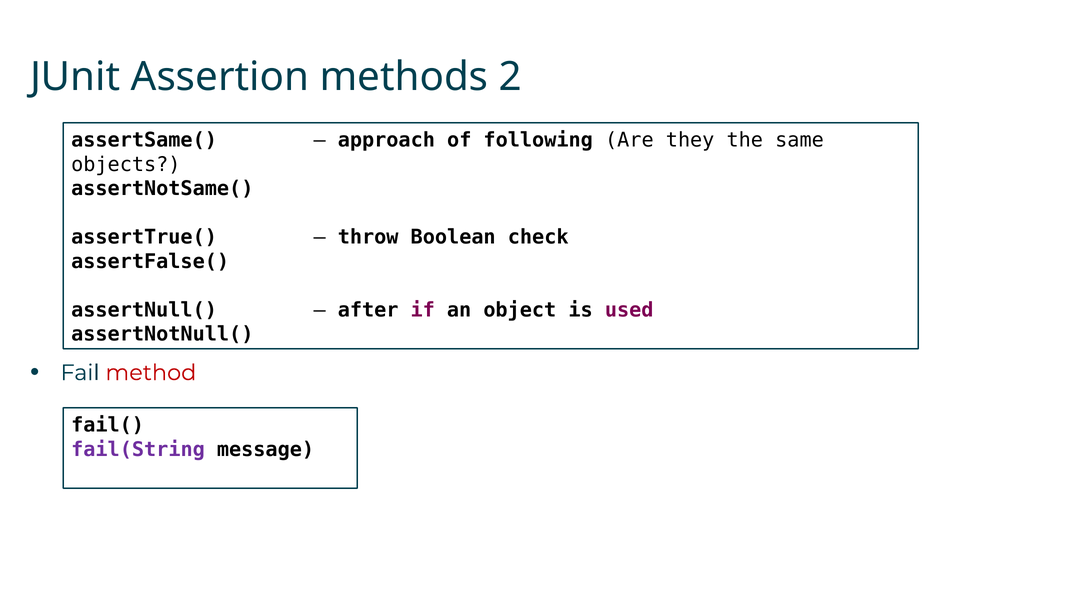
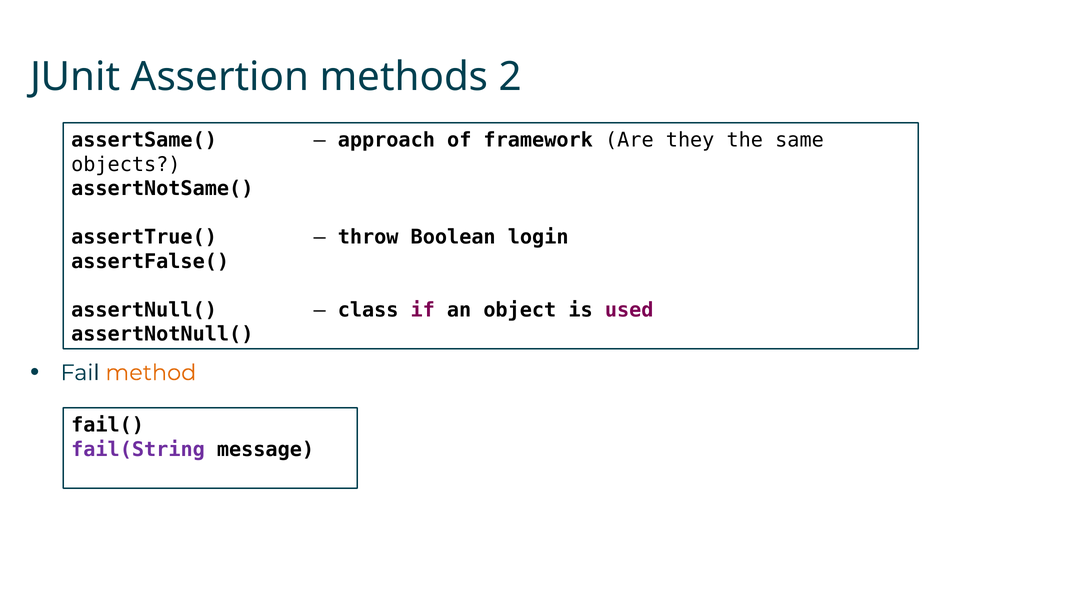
following: following -> framework (538, 140)
check: check -> login (538, 237)
after: after -> class (368, 310)
method colour: red -> orange (151, 373)
